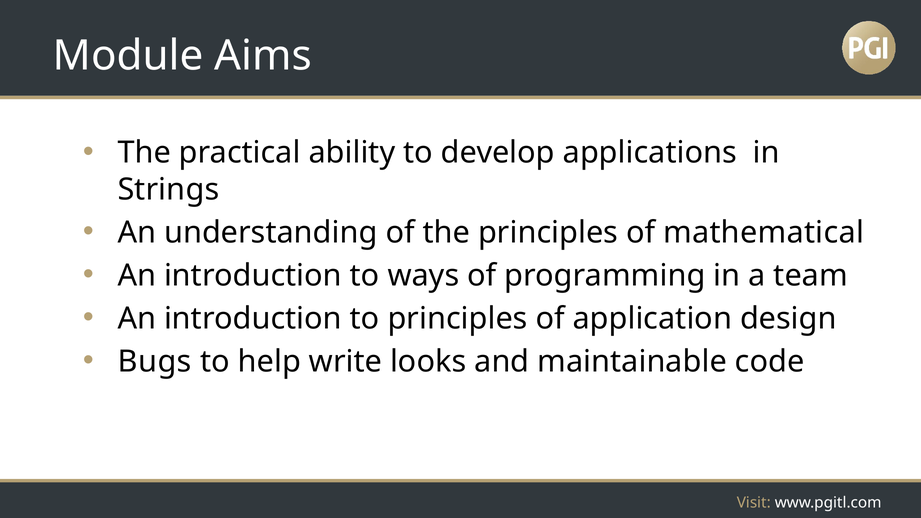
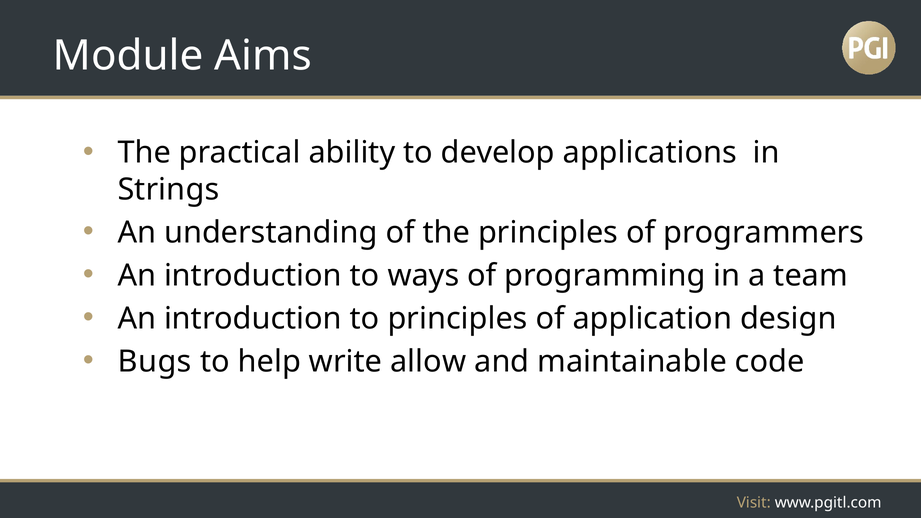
mathematical: mathematical -> programmers (764, 232)
looks: looks -> allow (428, 361)
